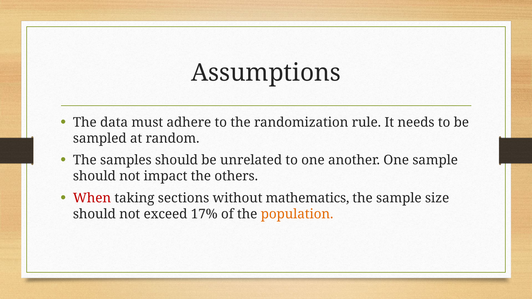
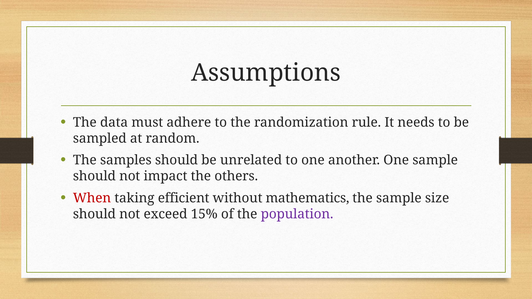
sections: sections -> efficient (184, 198)
17%: 17% -> 15% (204, 214)
population colour: orange -> purple (297, 214)
